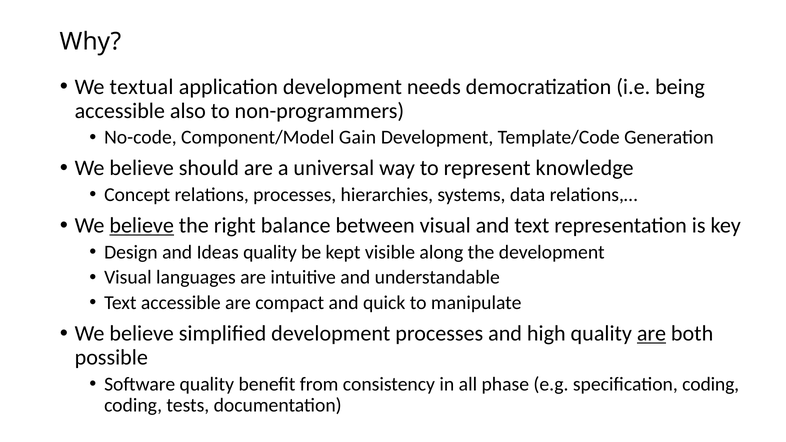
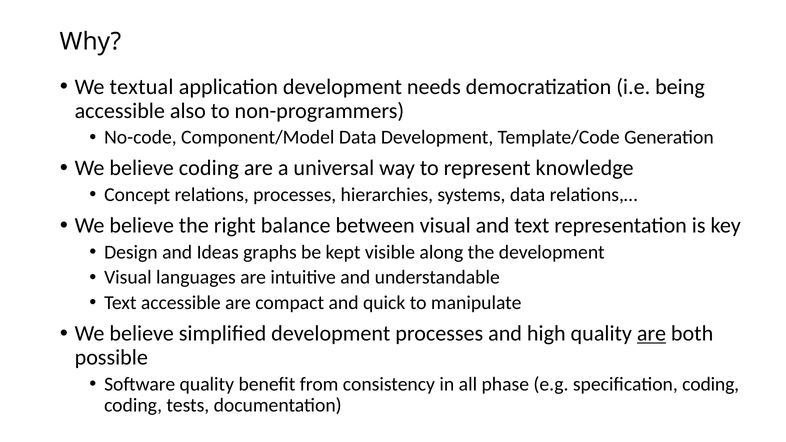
Component/Model Gain: Gain -> Data (358, 137)
believe should: should -> coding (209, 168)
believe underline: present -> none (142, 226)
Ideas quality: quality -> graphs (270, 252)
